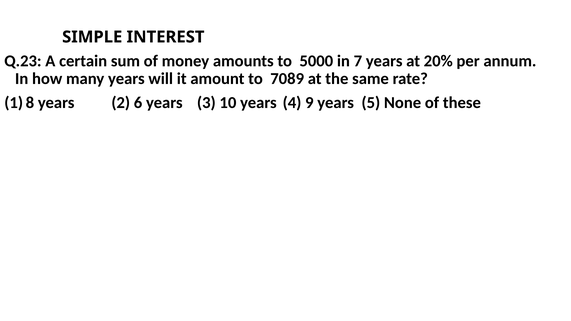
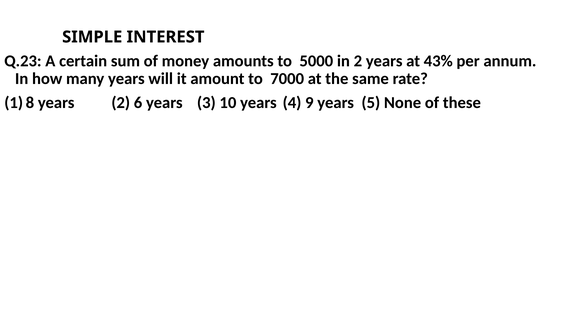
in 7: 7 -> 2 (358, 61)
20%: 20% -> 43% (438, 61)
7089: 7089 -> 7000 (287, 79)
